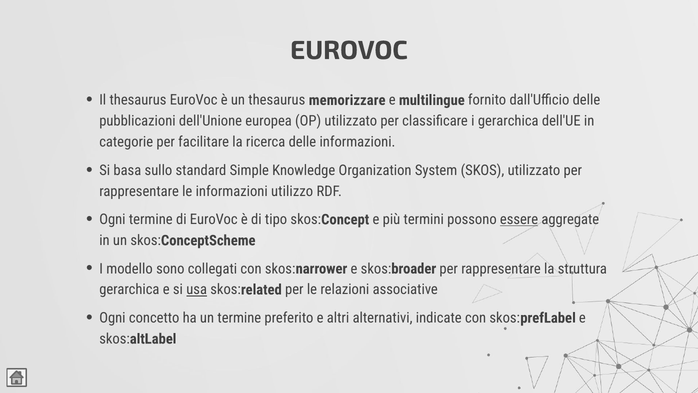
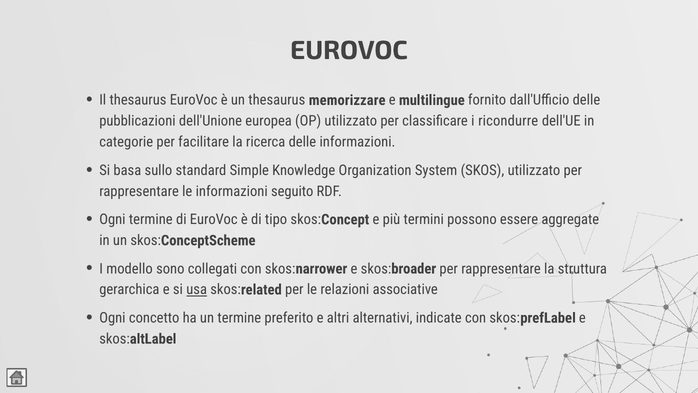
i gerarchica: gerarchica -> ricondurre (508, 121)
utilizzo: utilizzo -> seguito (292, 191)
essere underline: present -> none (519, 219)
